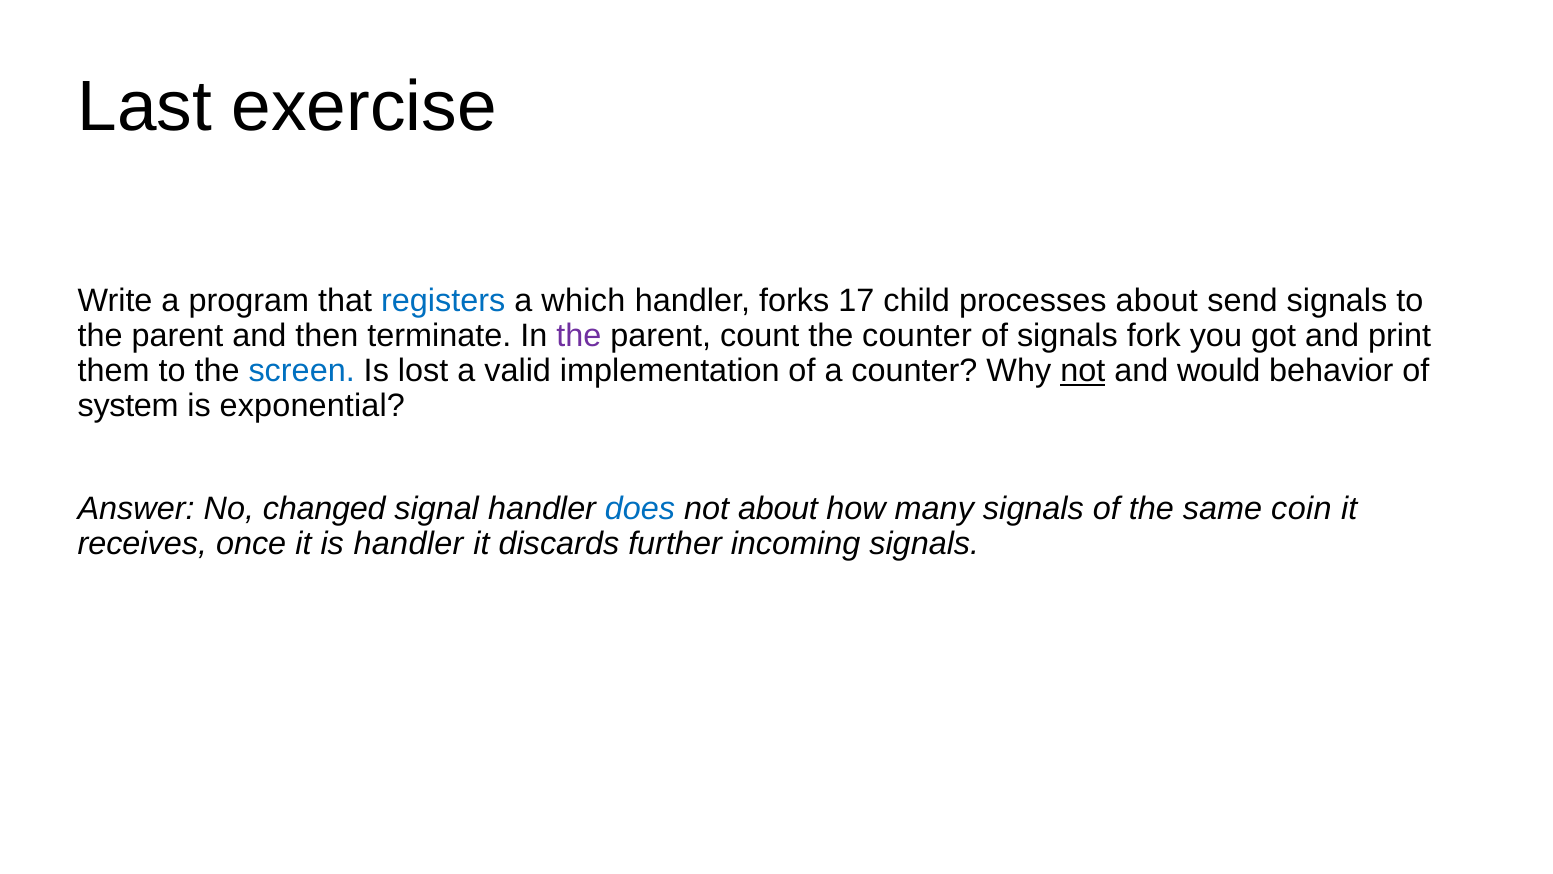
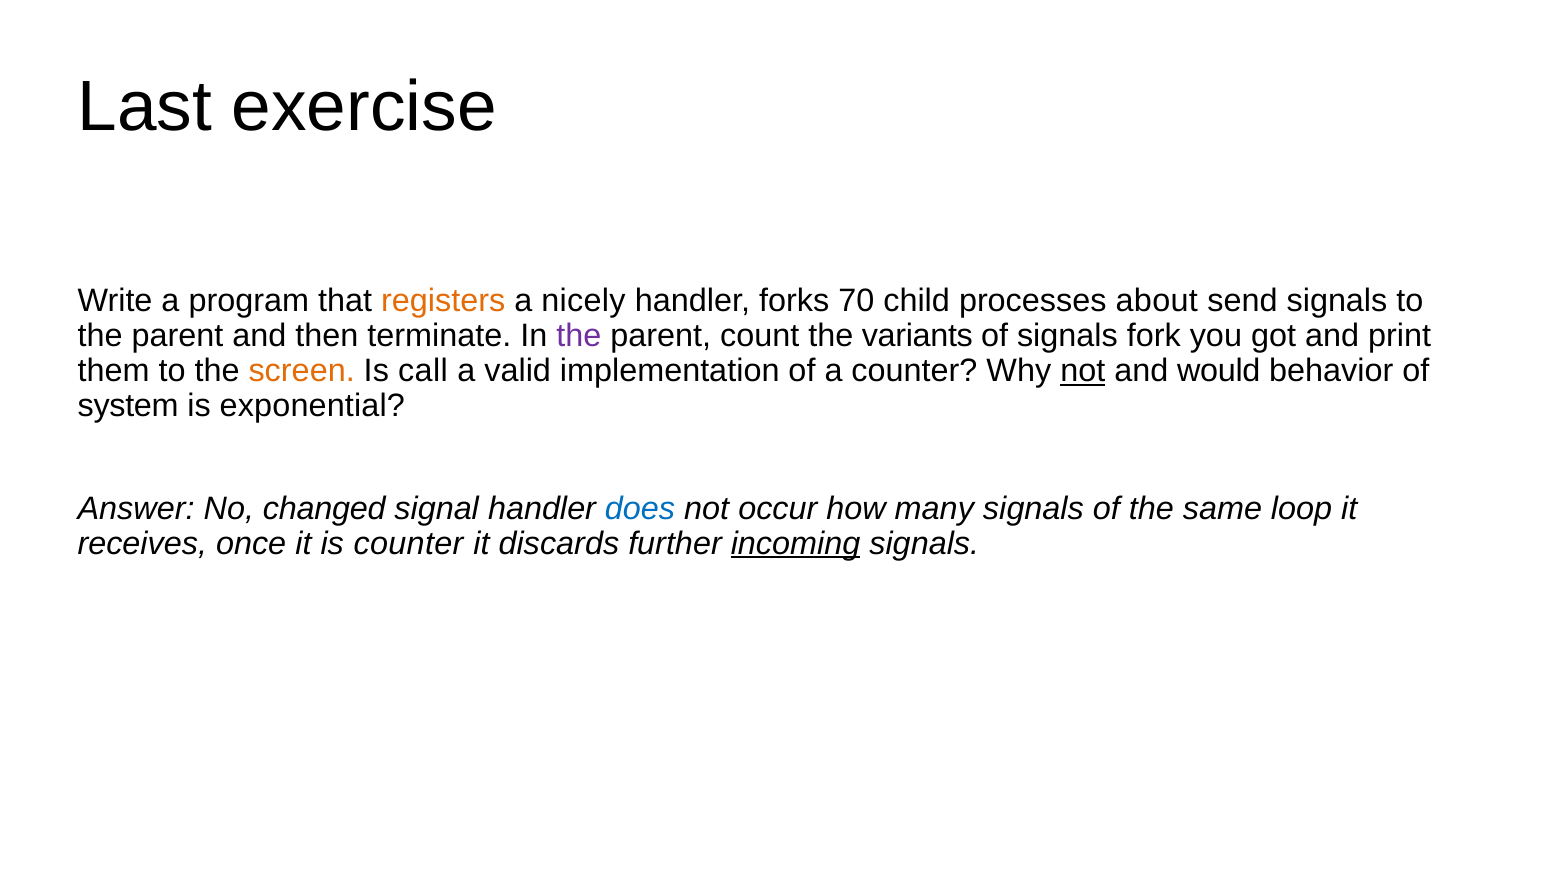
registers colour: blue -> orange (443, 301)
which: which -> nicely (583, 301)
17: 17 -> 70 (856, 301)
the counter: counter -> variants (917, 336)
screen colour: blue -> orange (302, 371)
lost: lost -> call (423, 371)
not about: about -> occur (778, 508)
coin: coin -> loop (1302, 508)
is handler: handler -> counter (408, 543)
incoming underline: none -> present (796, 543)
